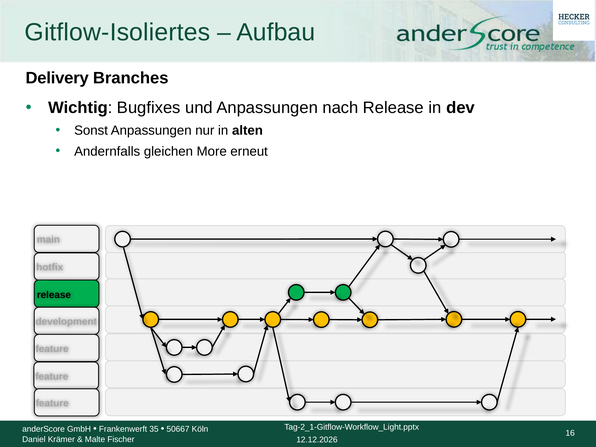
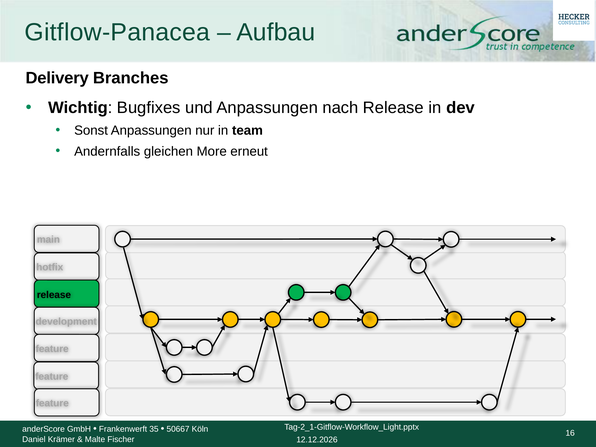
Gitflow-Isoliertes: Gitflow-Isoliertes -> Gitflow-Panacea (117, 32)
alten: alten -> team (247, 130)
